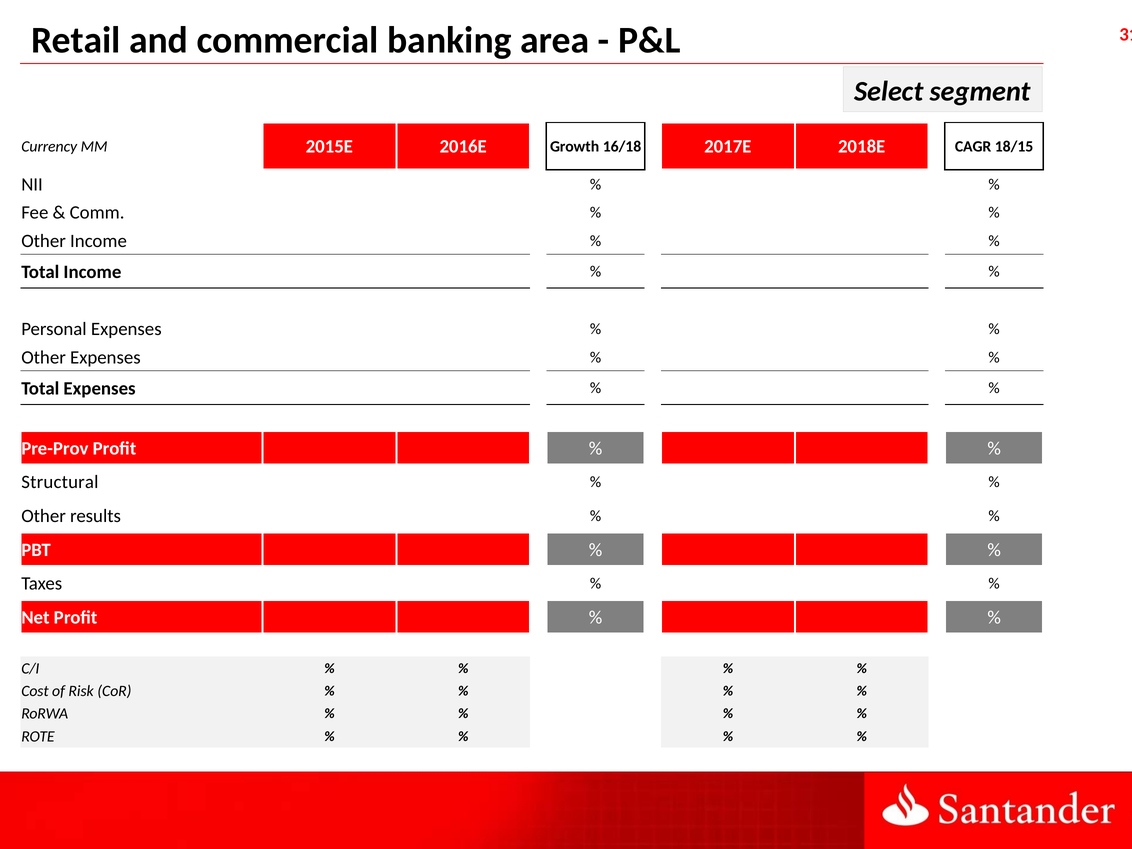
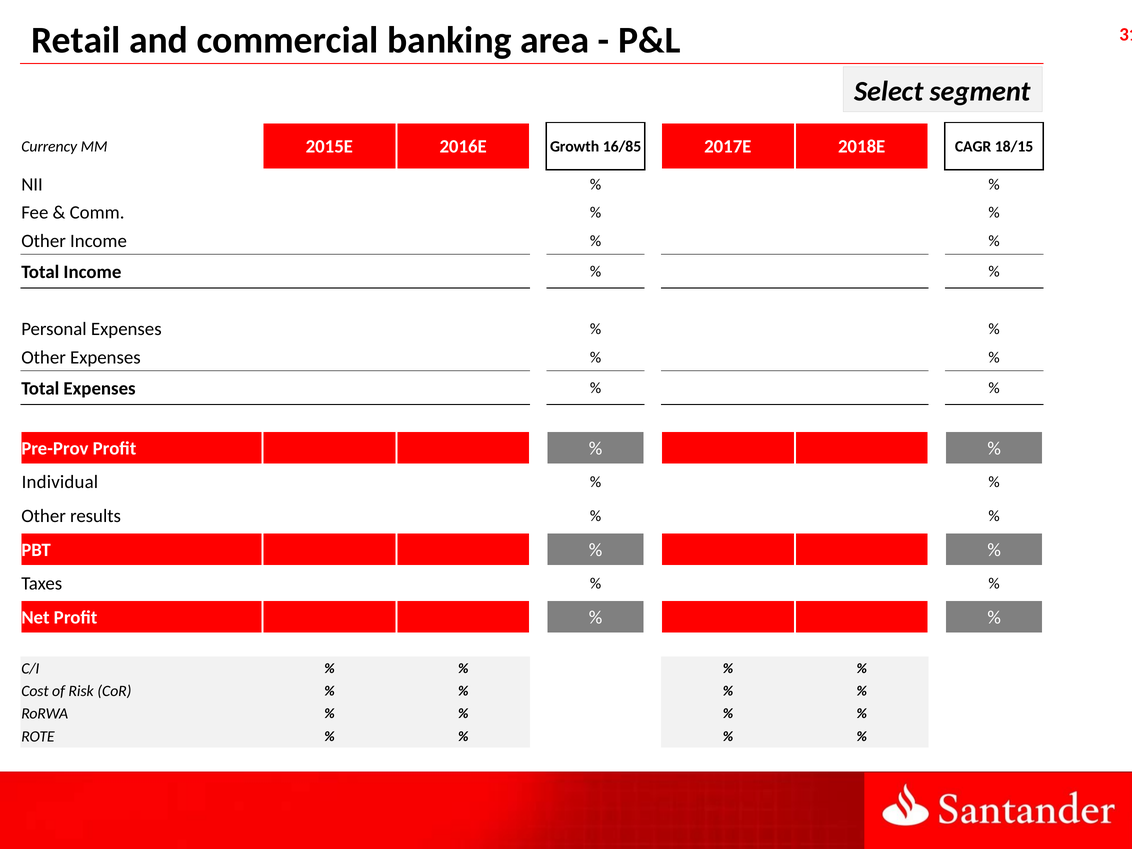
16/18: 16/18 -> 16/85 (622, 147)
Structural: Structural -> Individual (60, 482)
